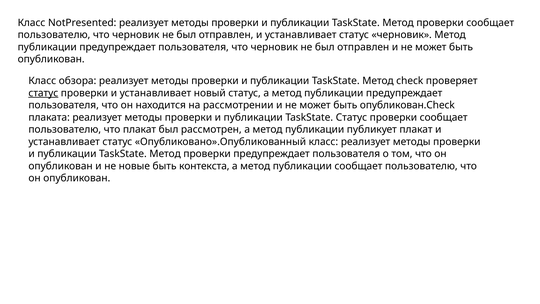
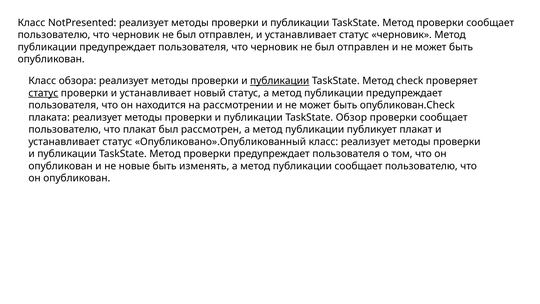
публикации underline: none -> present (280, 81)
TaskState Статус: Статус -> Обзор (351, 117)
контекста: контекста -> изменять (204, 166)
